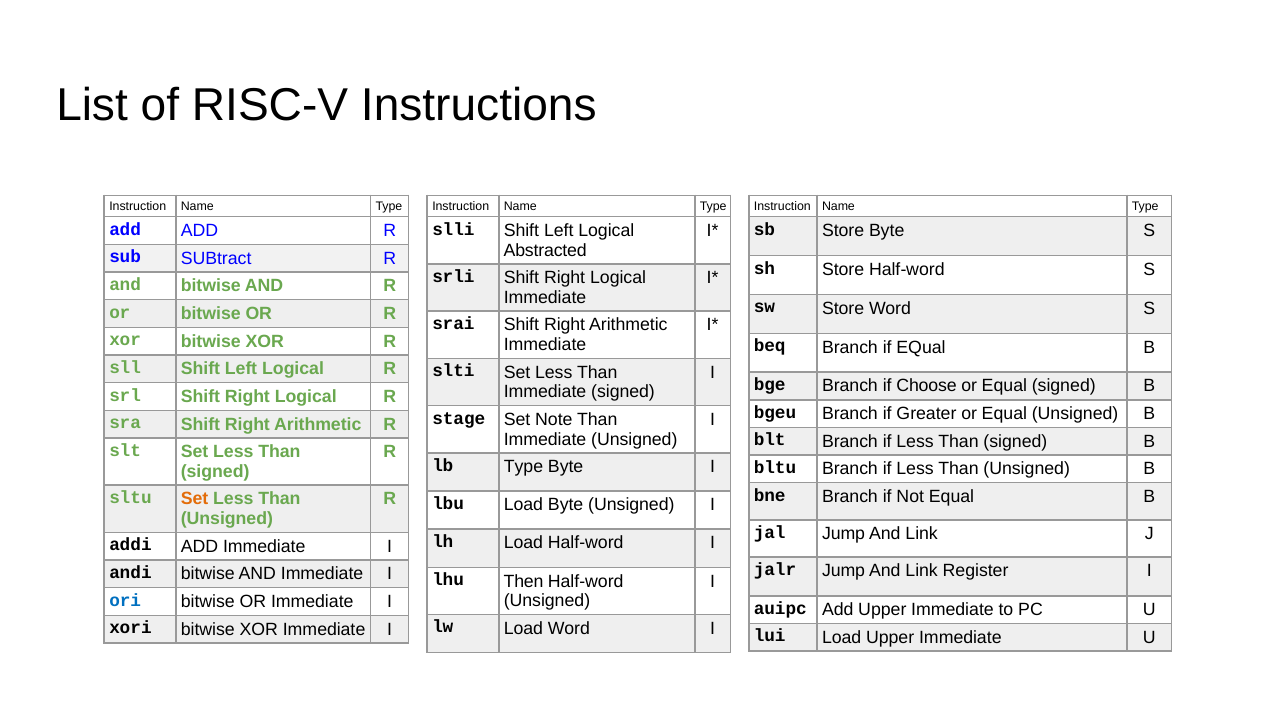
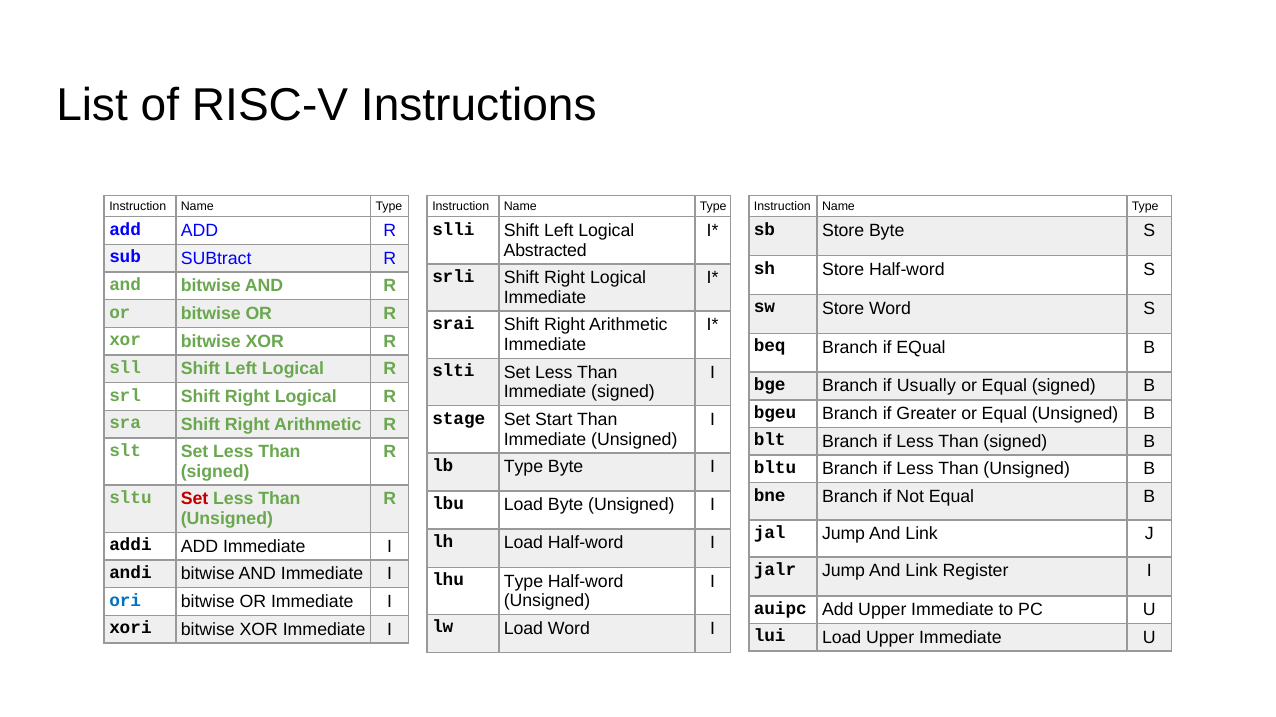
Choose: Choose -> Usually (926, 386)
Note: Note -> Start (554, 420)
Set colour: orange -> red (195, 500)
lhu Then: Then -> Type (524, 582)
